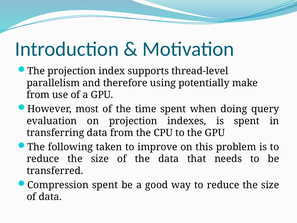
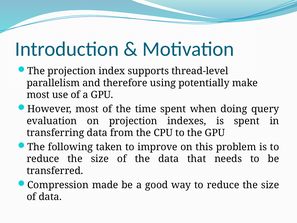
from: from -> most (38, 95)
Compression spent: spent -> made (105, 185)
